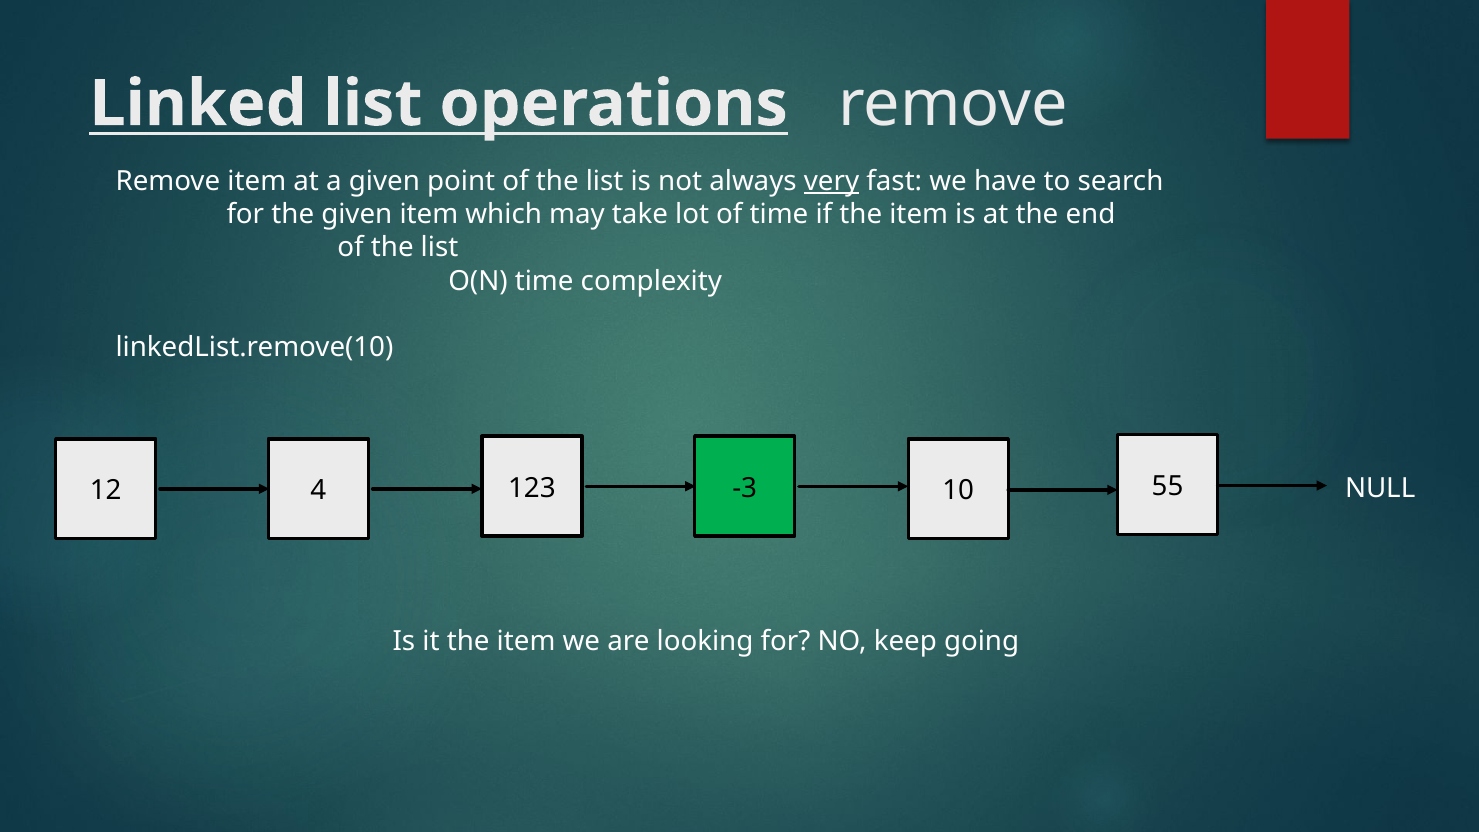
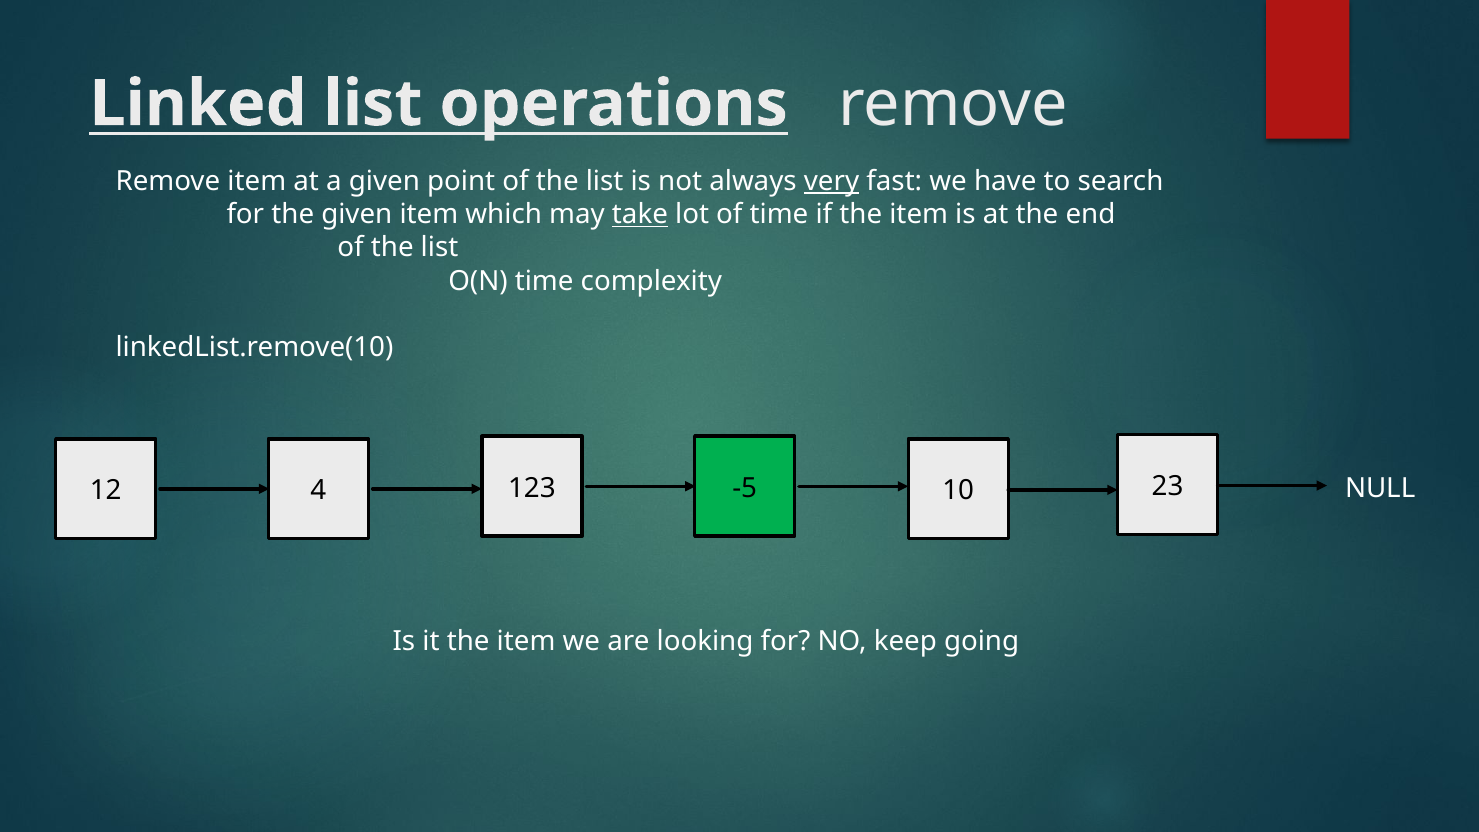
take underline: none -> present (640, 215)
-3: -3 -> -5 (745, 488)
55: 55 -> 23 (1168, 486)
